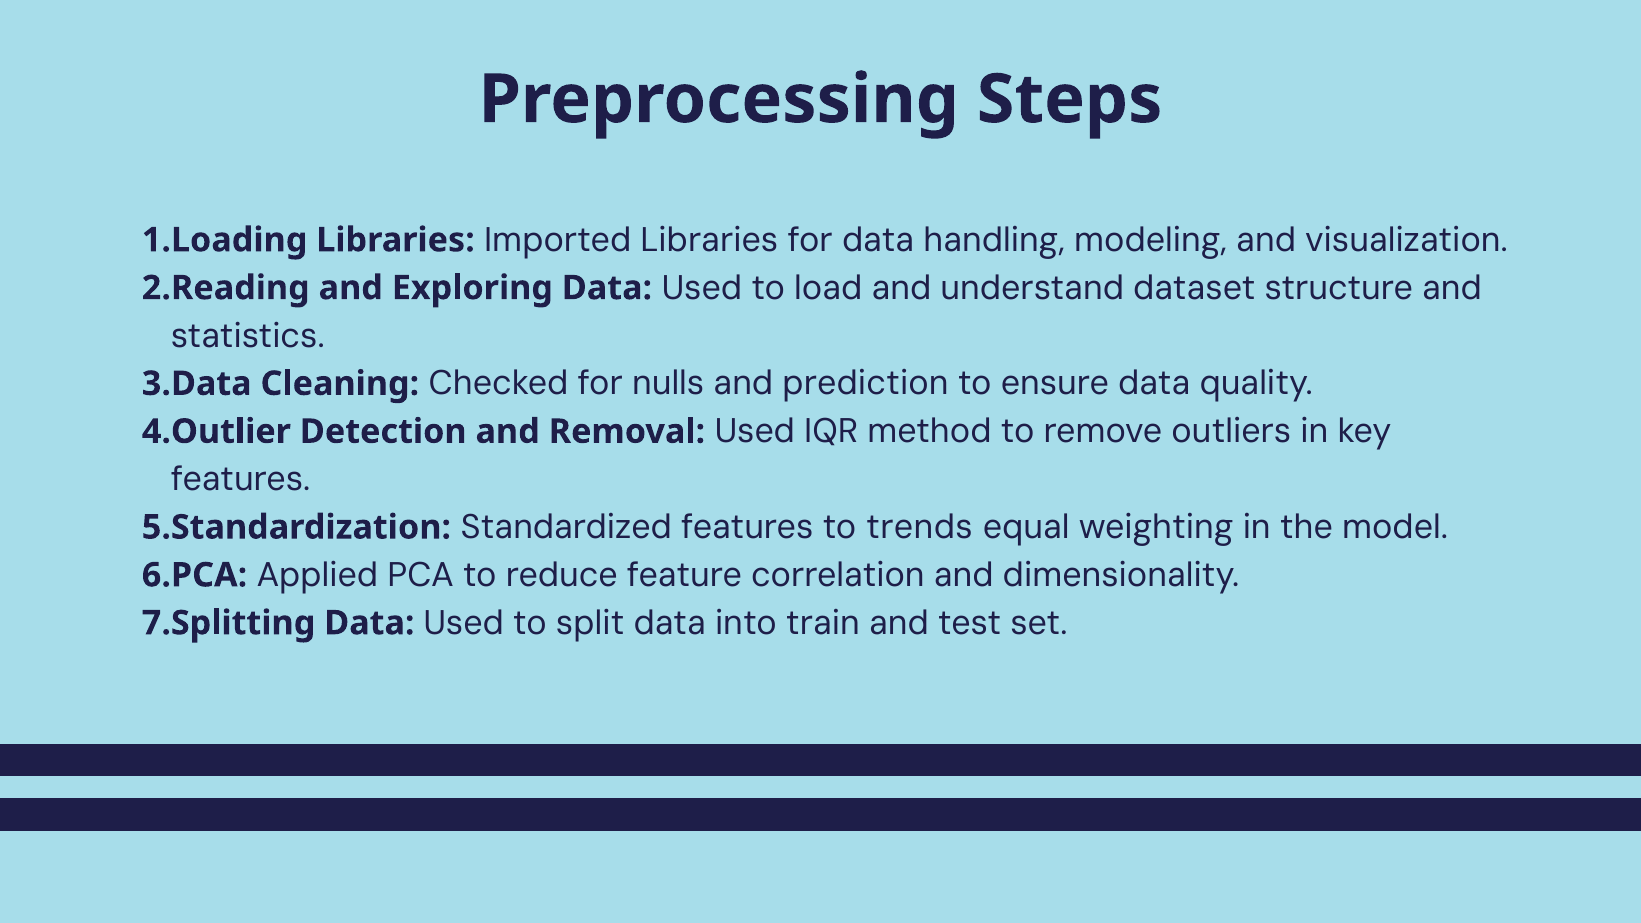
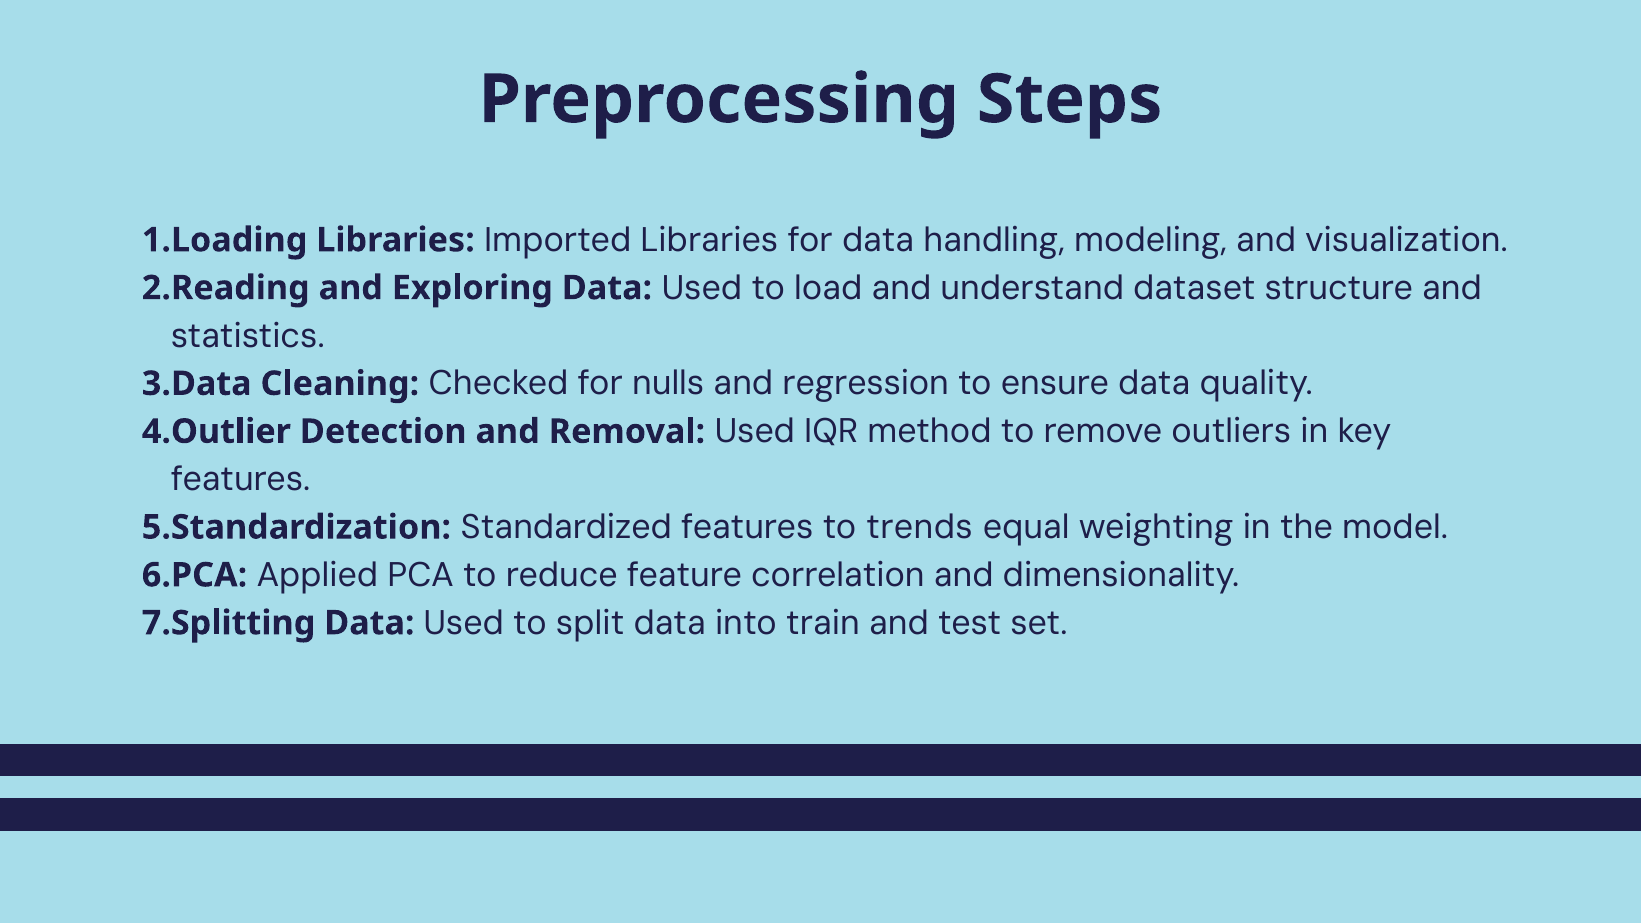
prediction: prediction -> regression (866, 384)
